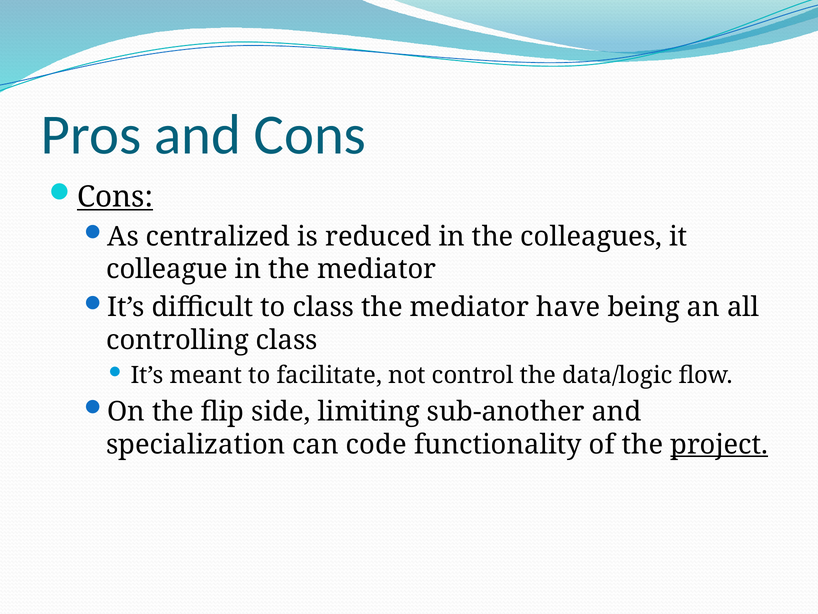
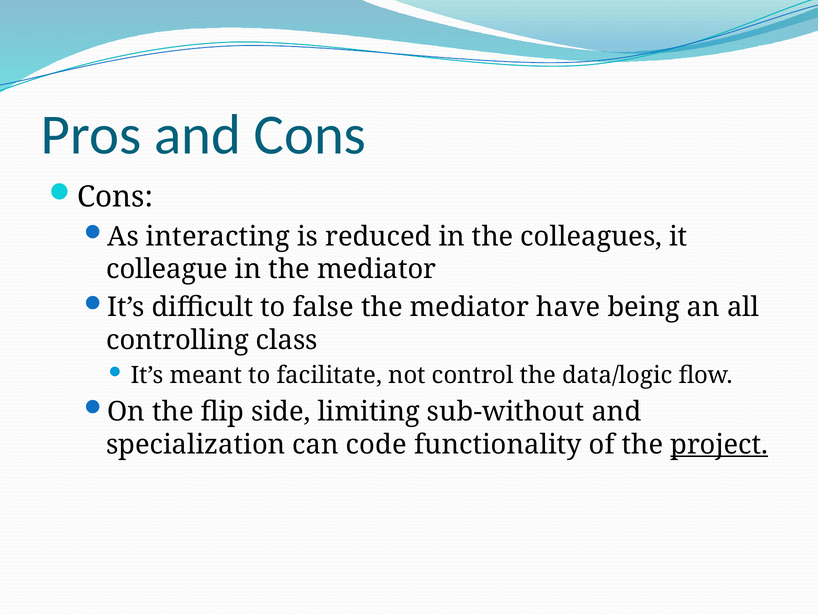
Cons underline: present -> none (115, 197)
centralized: centralized -> interacting (218, 236)
to class: class -> false (323, 307)
sub-another: sub-another -> sub-without (506, 411)
